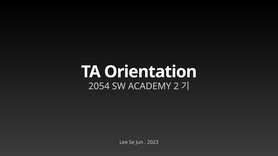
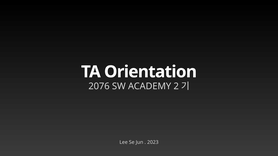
2054: 2054 -> 2076 (99, 86)
